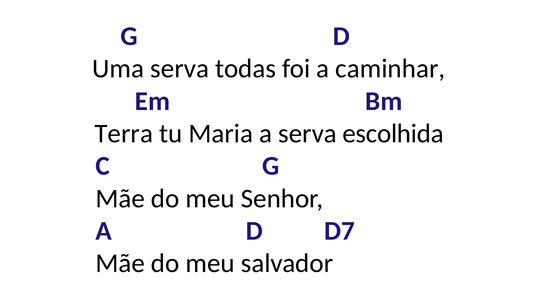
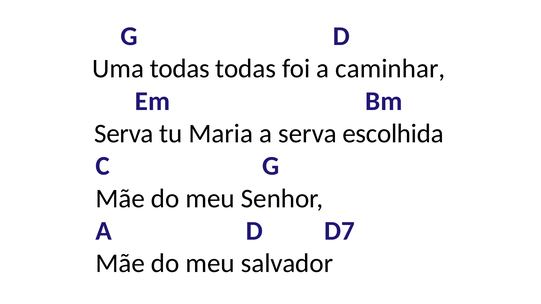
Uma serva: serva -> todas (180, 69)
Terra: Terra -> Serva (124, 134)
